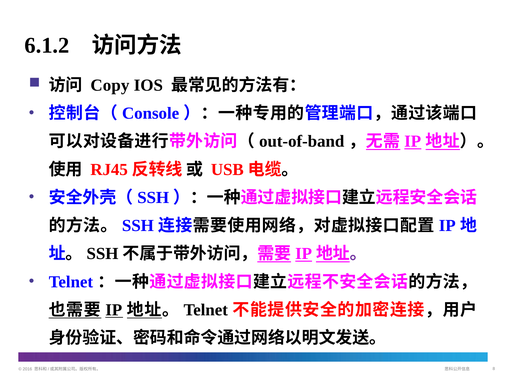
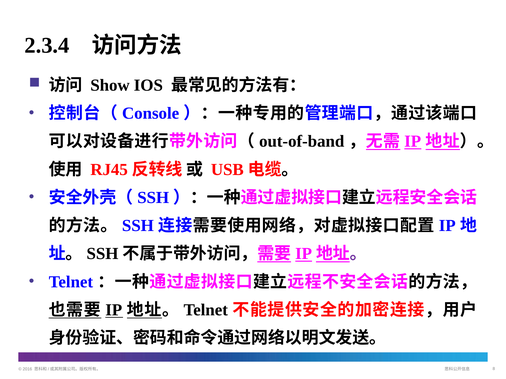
6.1.2: 6.1.2 -> 2.3.4 (47, 46)
Copy: Copy -> Show (110, 85)
